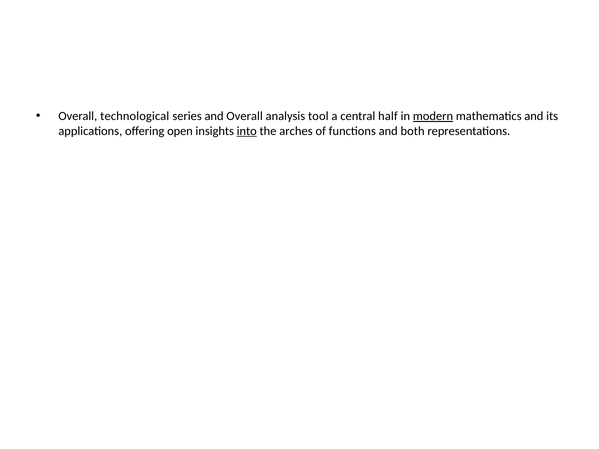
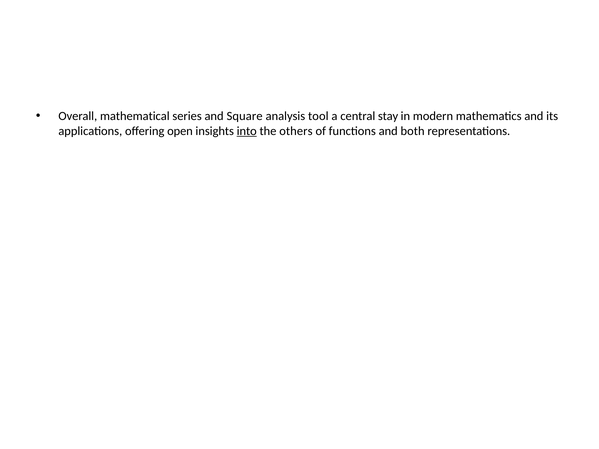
technological: technological -> mathematical (135, 116)
and Overall: Overall -> Square (245, 116)
half: half -> stay (388, 116)
modern underline: present -> none (433, 116)
arches: arches -> others (296, 131)
